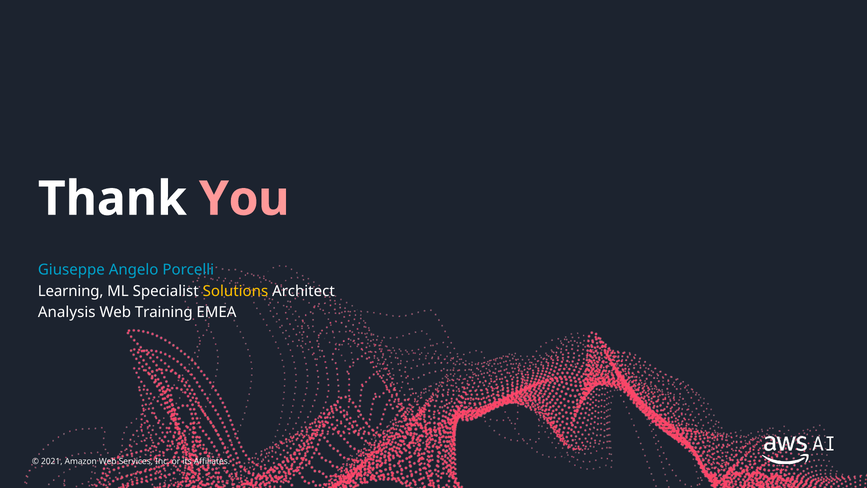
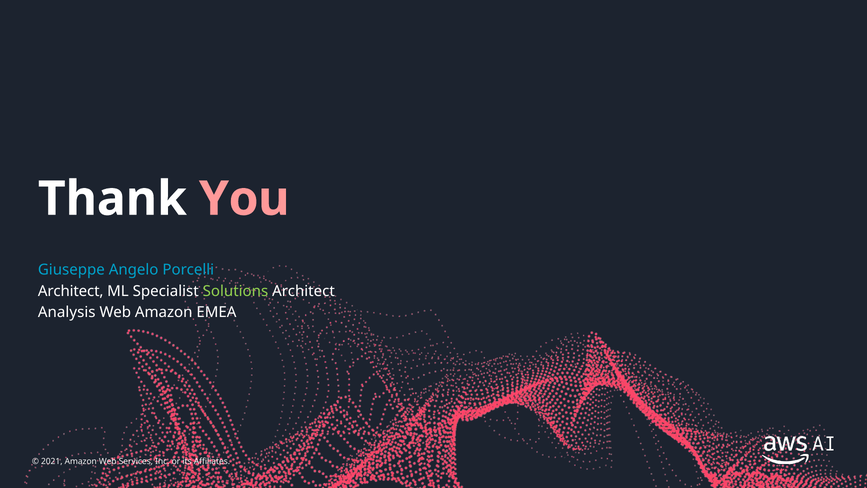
Learning: Learning -> Architect (71, 291)
Solutions colour: yellow -> light green (235, 291)
Web Training: Training -> Amazon (164, 312)
